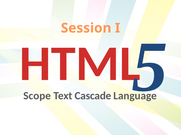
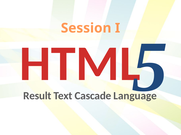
Scope: Scope -> Result (37, 96)
